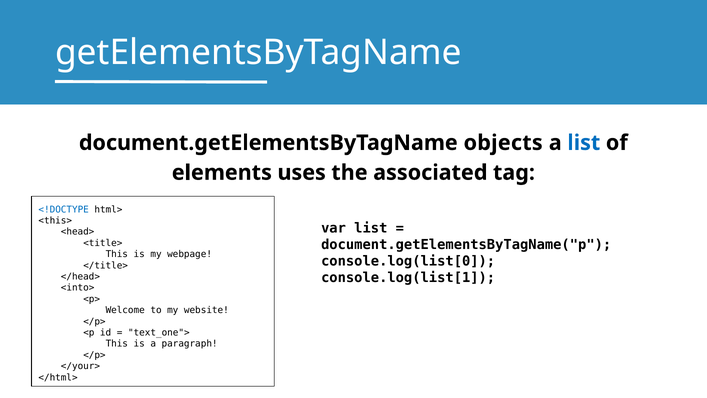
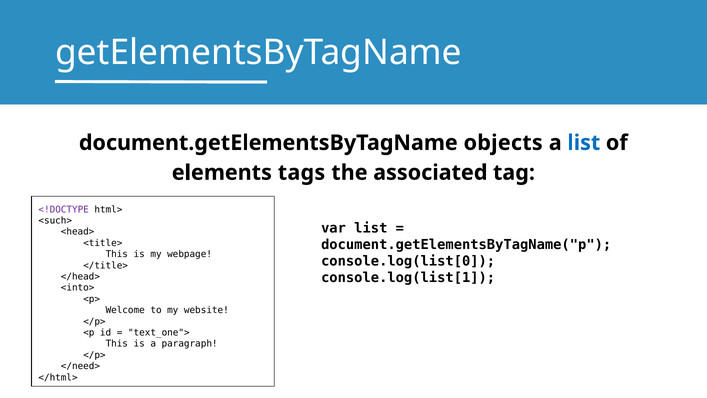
uses: uses -> tags (302, 172)
<!DOCTYPE colour: blue -> purple (64, 209)
<this>: <this> -> <such> (55, 220)
</your>: </your> -> </need> (80, 366)
